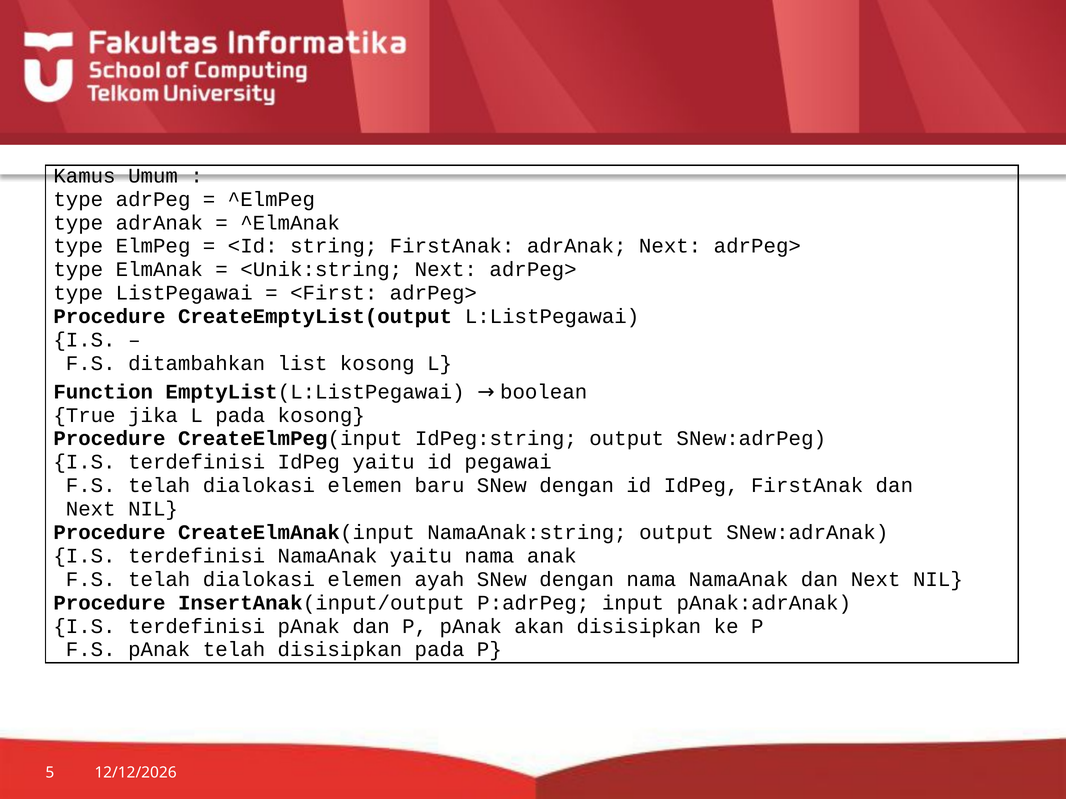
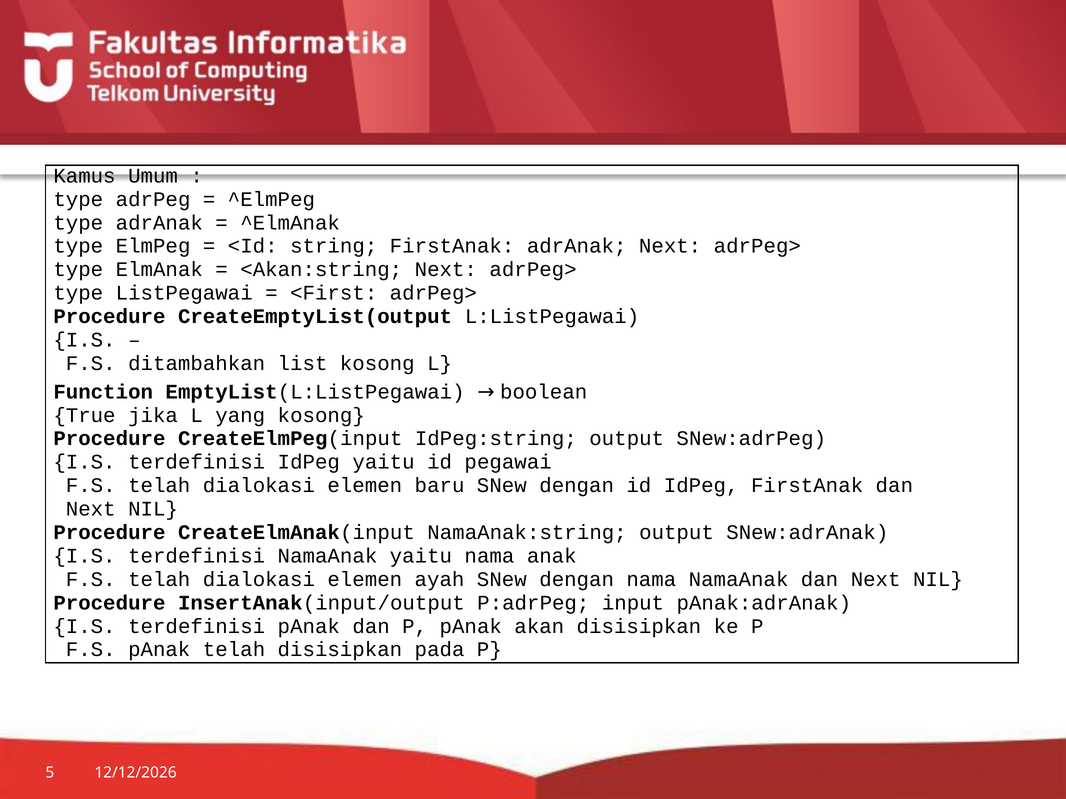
<Unik:string: <Unik:string -> <Akan:string (321, 270)
L pada: pada -> yang (240, 415)
